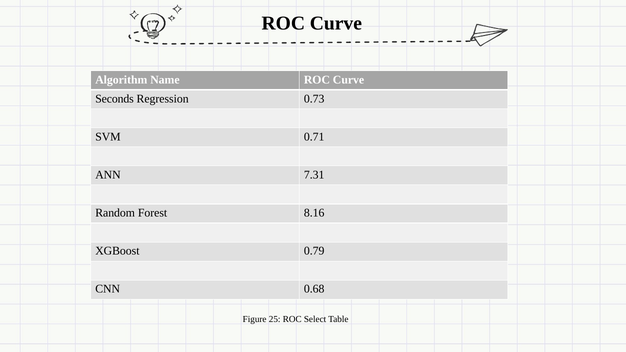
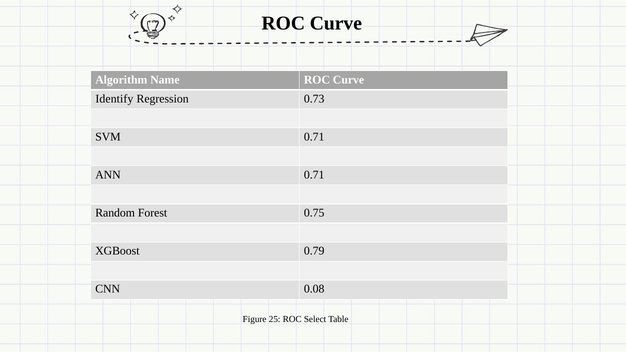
Seconds: Seconds -> Identify (114, 99)
ANN 7.31: 7.31 -> 0.71 (314, 175)
8.16: 8.16 -> 0.75 (314, 213)
0.68: 0.68 -> 0.08 (314, 289)
